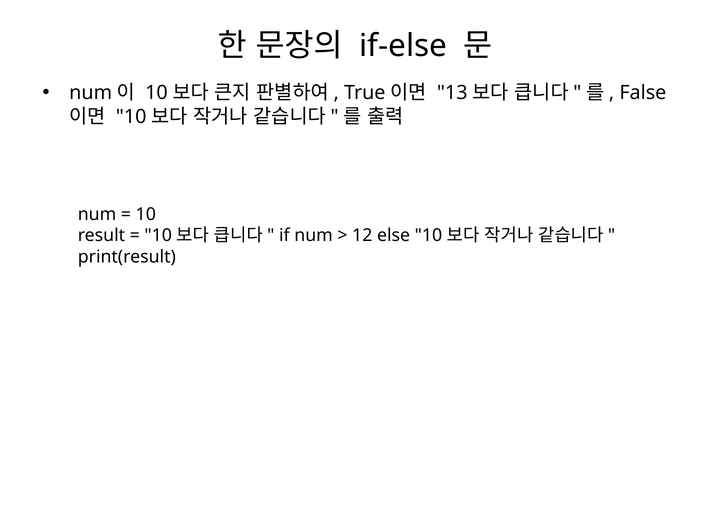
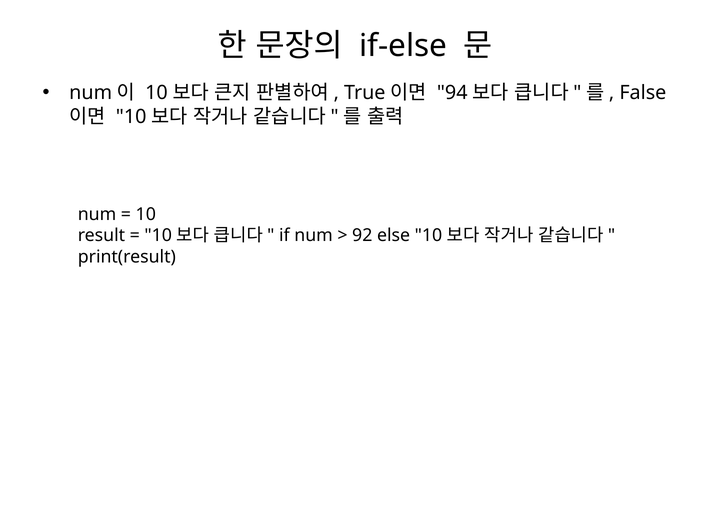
13: 13 -> 94 (452, 93)
12: 12 -> 92 (362, 236)
